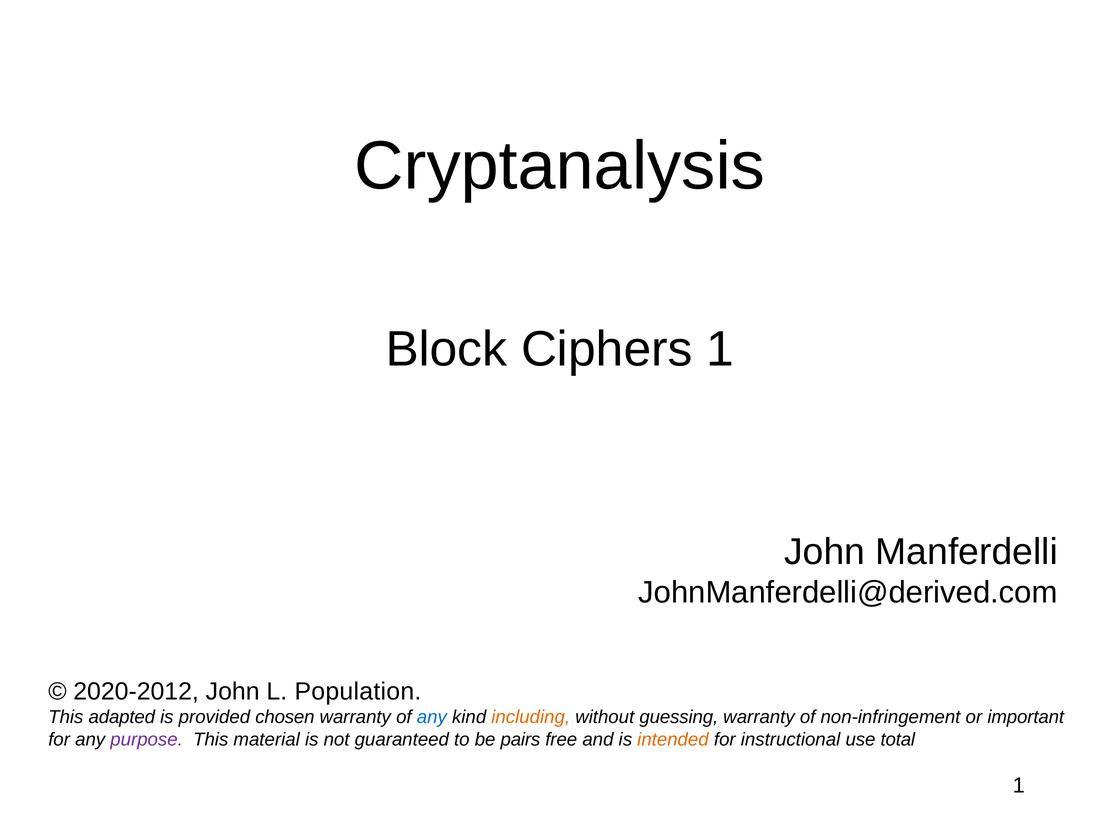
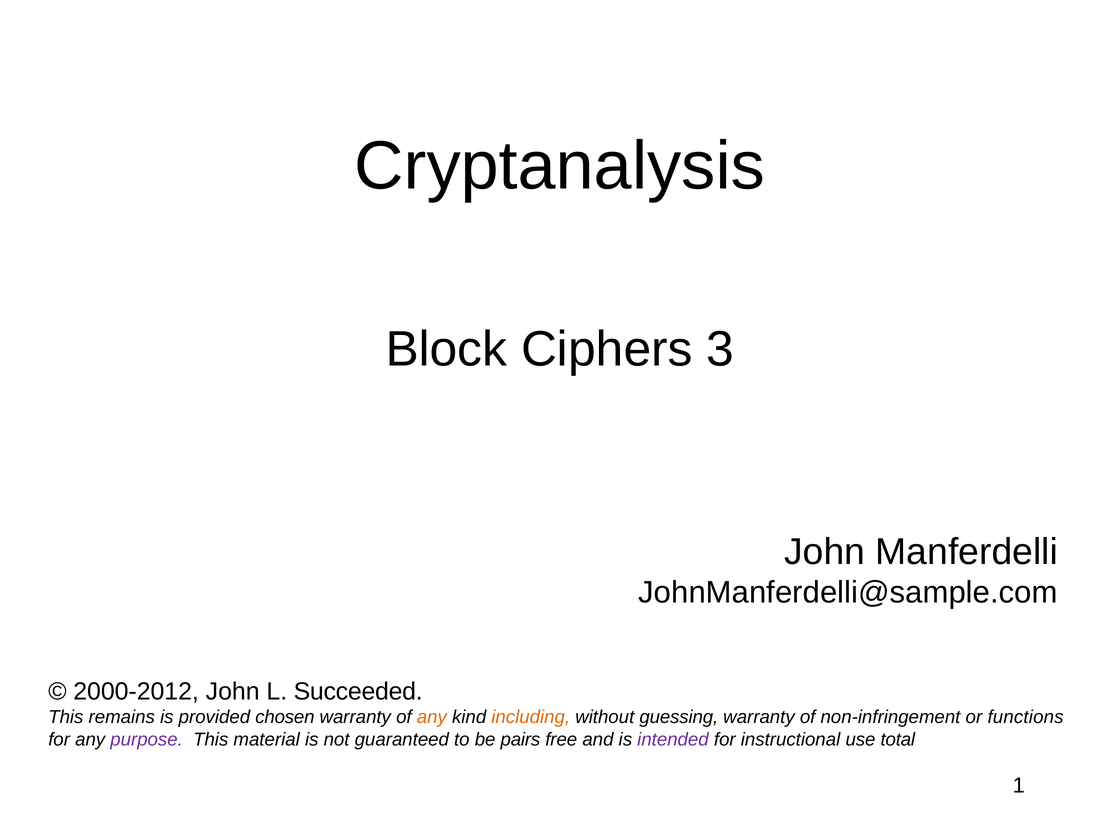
Ciphers 1: 1 -> 3 (720, 349)
JohnManferdelli@derived.com: JohnManferdelli@derived.com -> JohnManferdelli@sample.com (848, 593)
2020-2012: 2020-2012 -> 2000-2012 (136, 691)
Population: Population -> Succeeded (358, 691)
adapted: adapted -> remains (122, 717)
any colour: blue -> orange (432, 717)
important: important -> functions (1026, 717)
intended colour: orange -> purple (673, 740)
